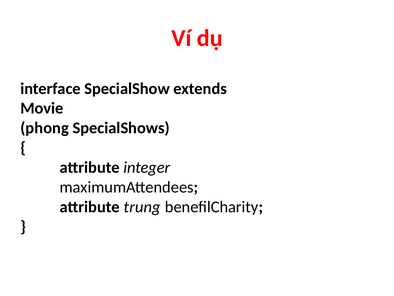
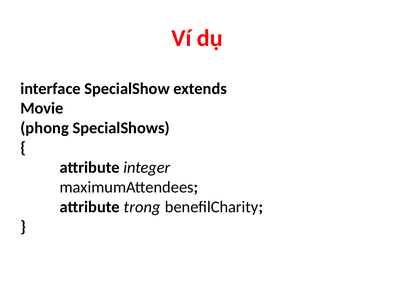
trung: trung -> trong (142, 207)
